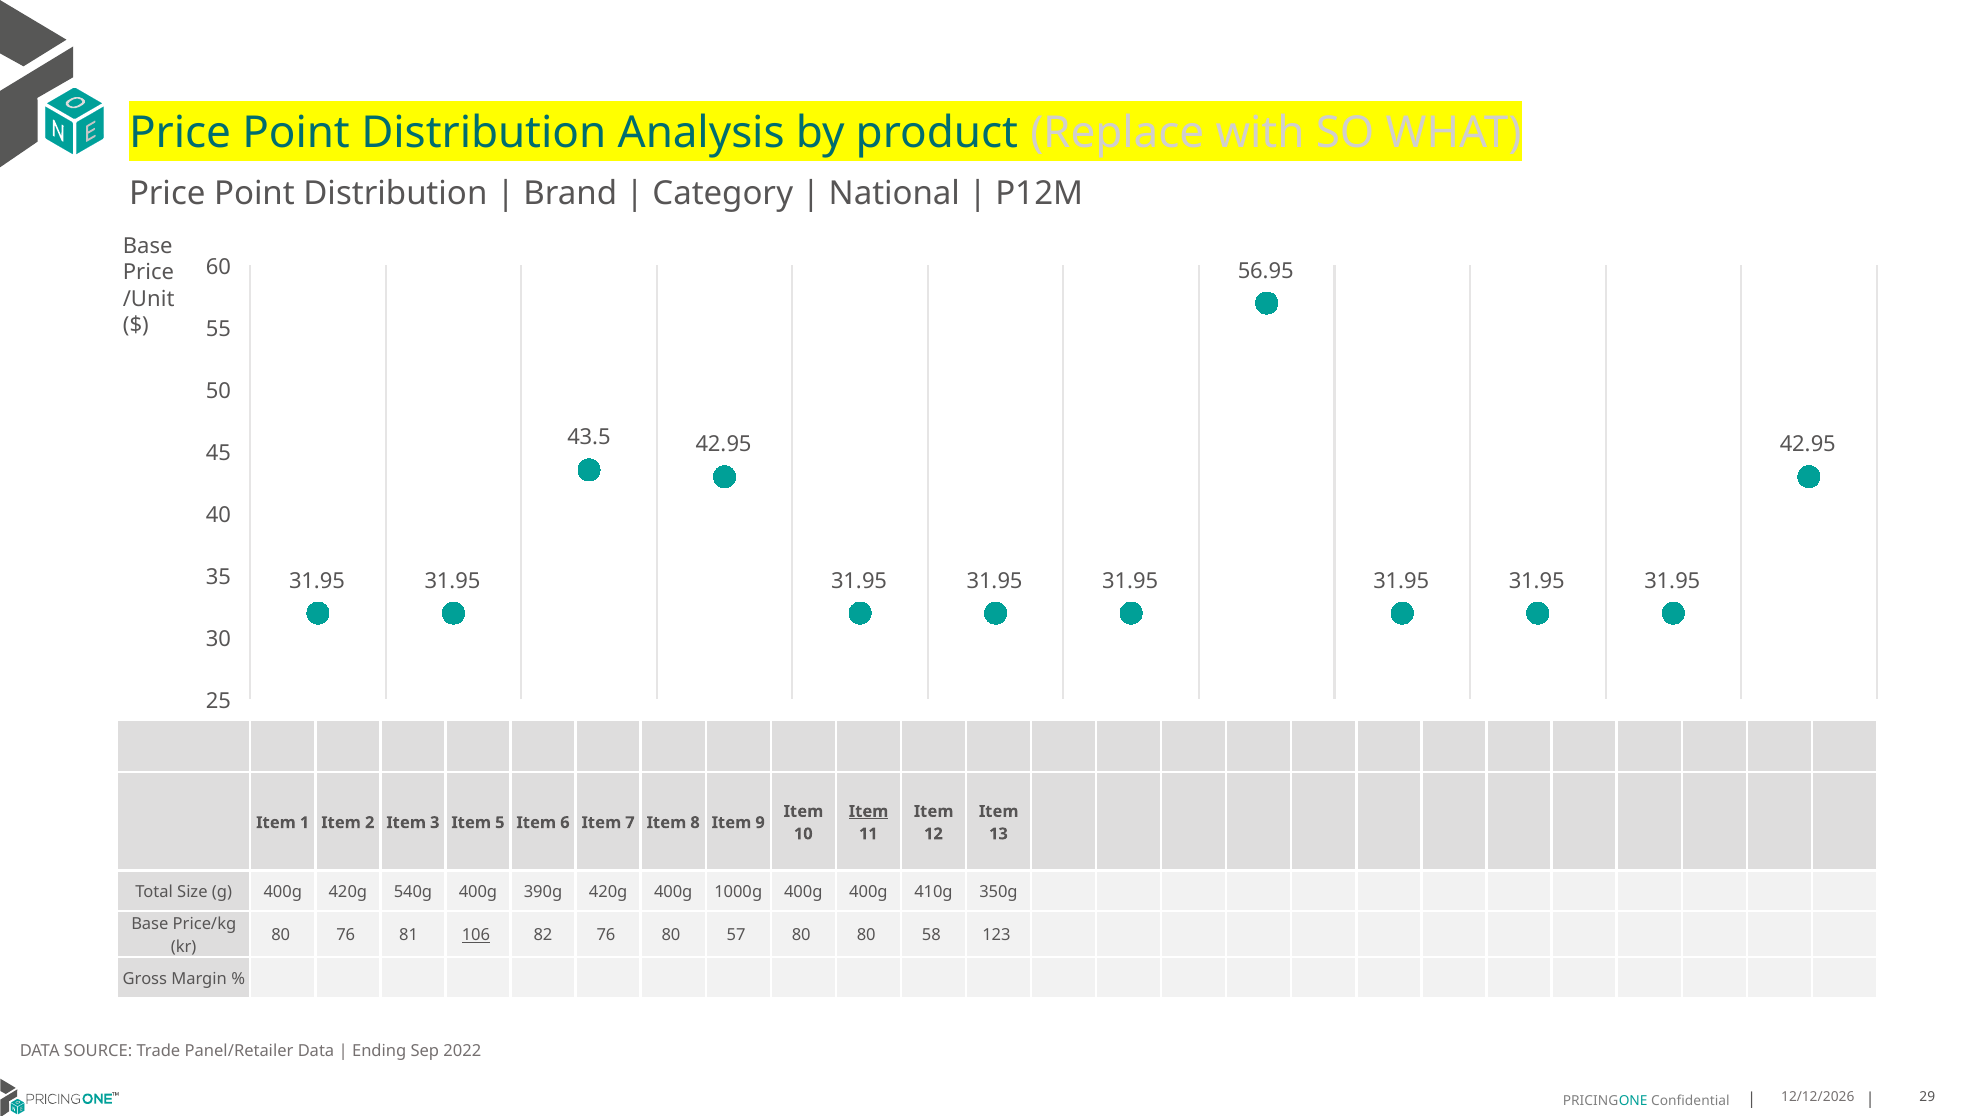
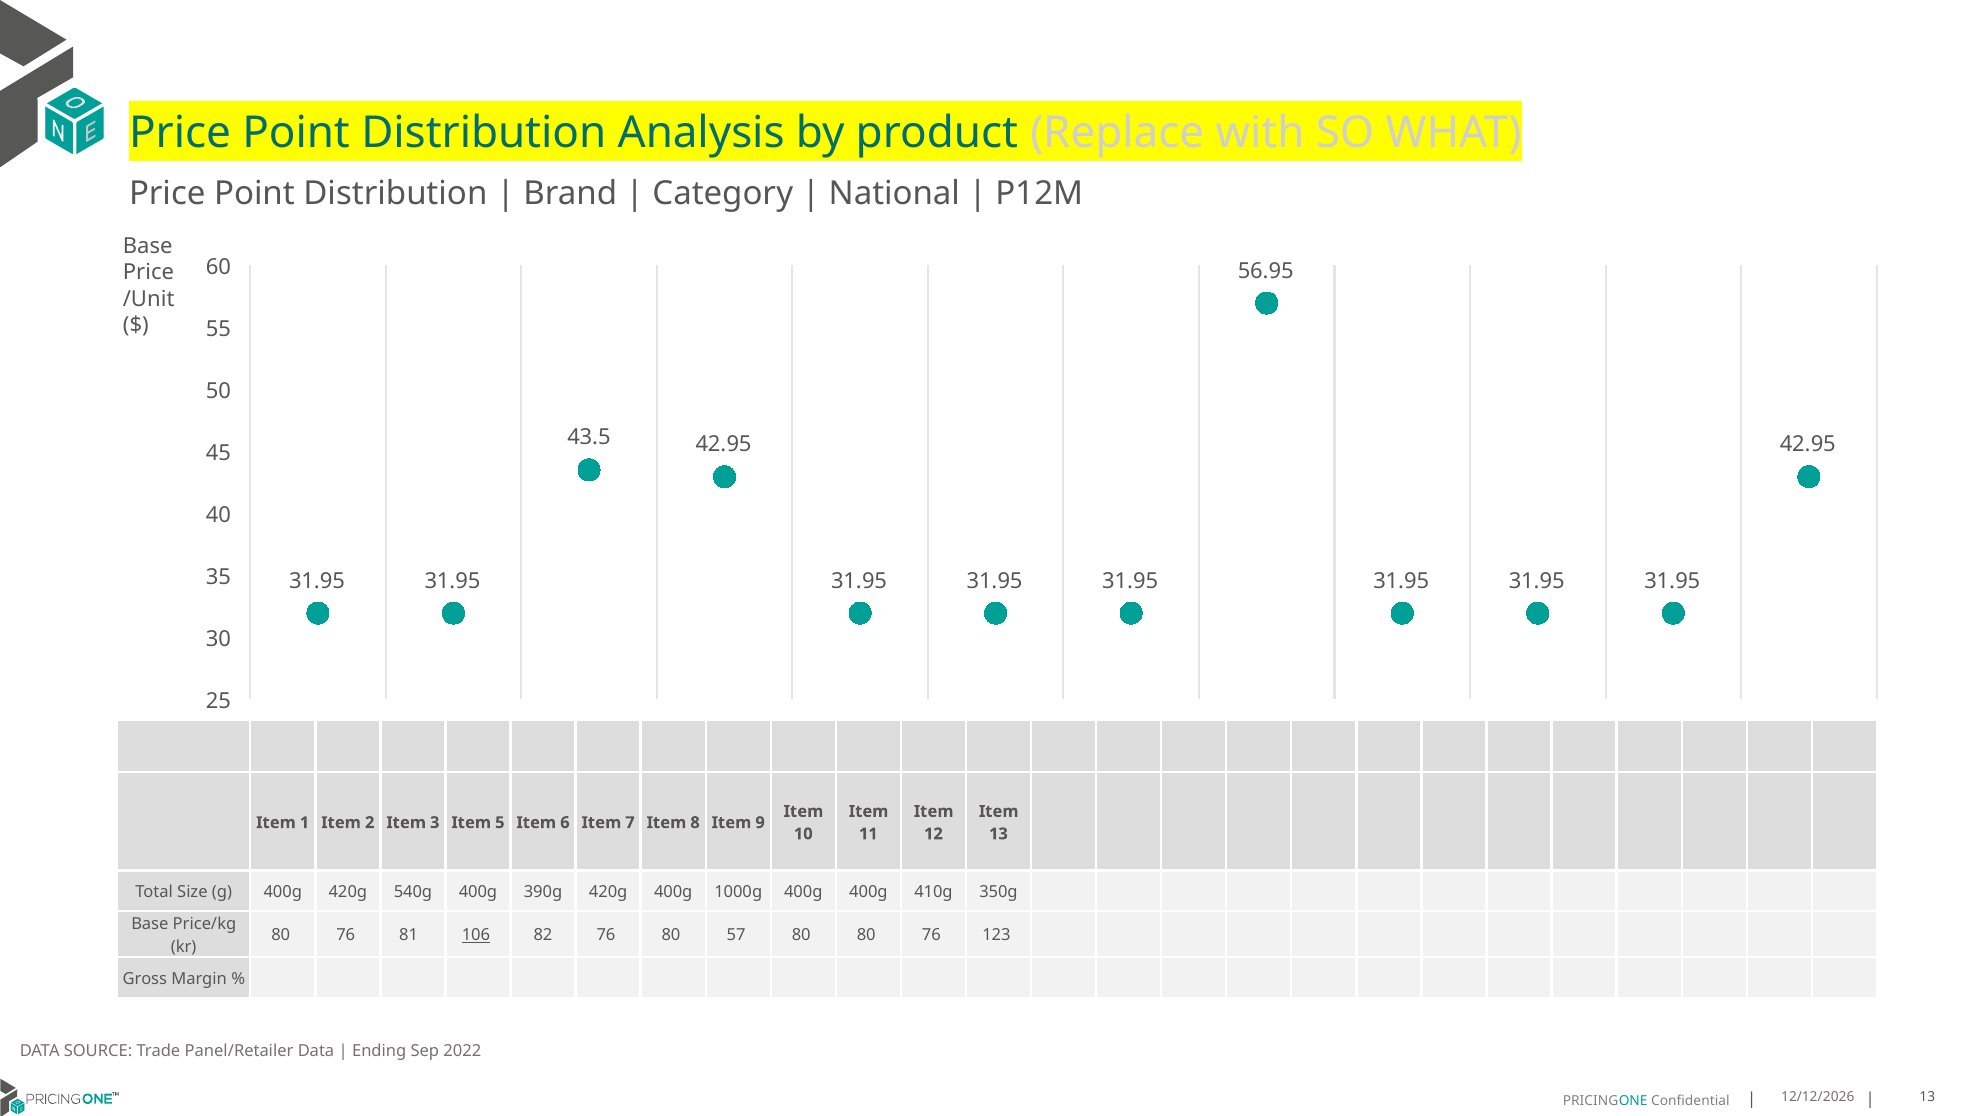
Item underline: present -> none (869, 811)
80 80 58: 58 -> 76 (931, 936)
29: 29 -> 13 (1927, 1097)
